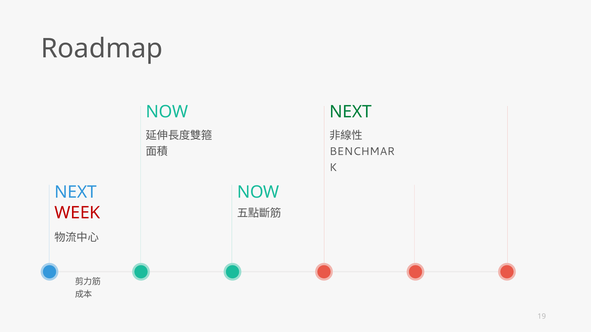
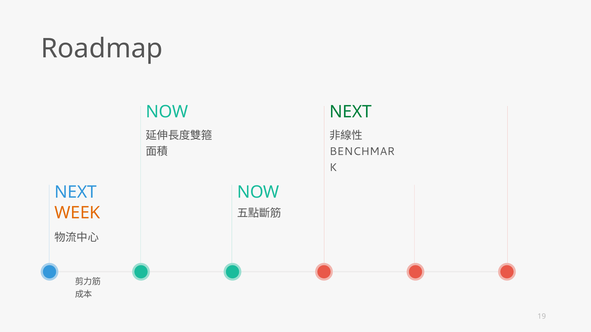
WEEK colour: red -> orange (77, 213)
